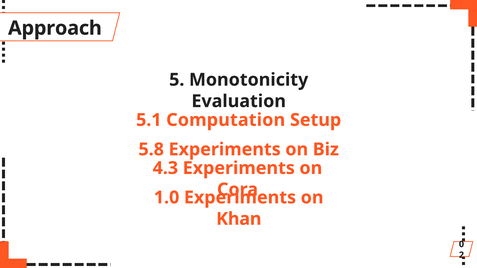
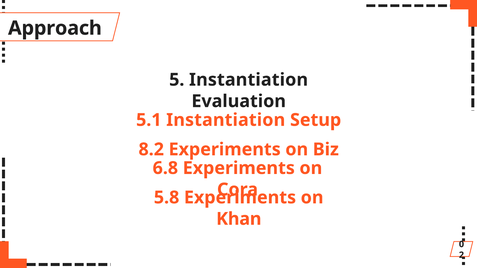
5 Monotonicity: Monotonicity -> Instantiation (249, 80)
5.1 Computation: Computation -> Instantiation (226, 120)
5.8: 5.8 -> 8.2 (151, 150)
4.3: 4.3 -> 6.8 (165, 168)
1.0: 1.0 -> 5.8 (167, 198)
